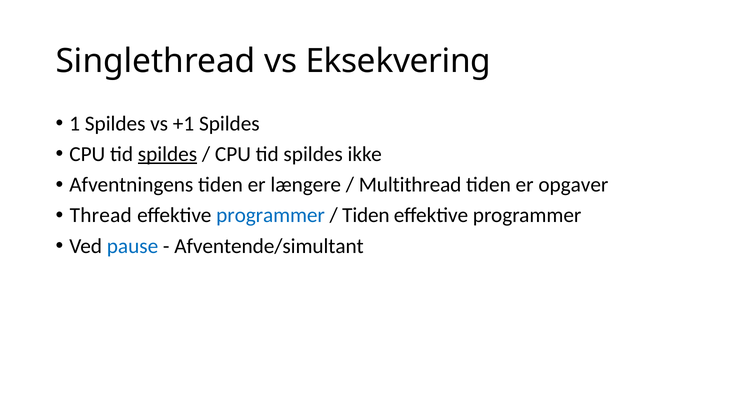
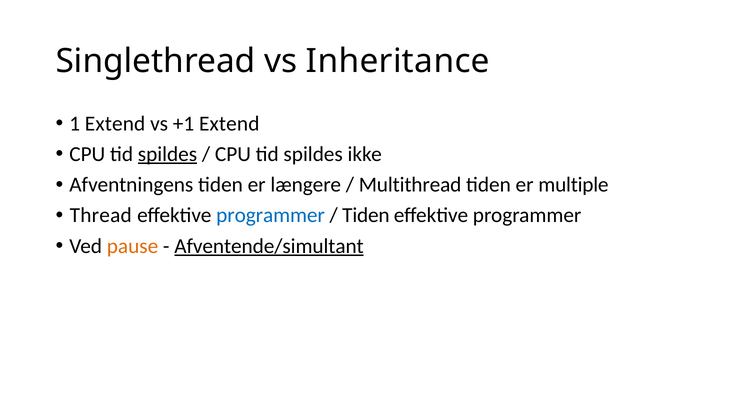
Eksekvering: Eksekvering -> Inheritance (398, 61)
1 Spildes: Spildes -> Extend (115, 123)
+1 Spildes: Spildes -> Extend (229, 123)
opgaver: opgaver -> multiple (573, 185)
pause colour: blue -> orange (133, 246)
Afventende/simultant underline: none -> present (269, 246)
